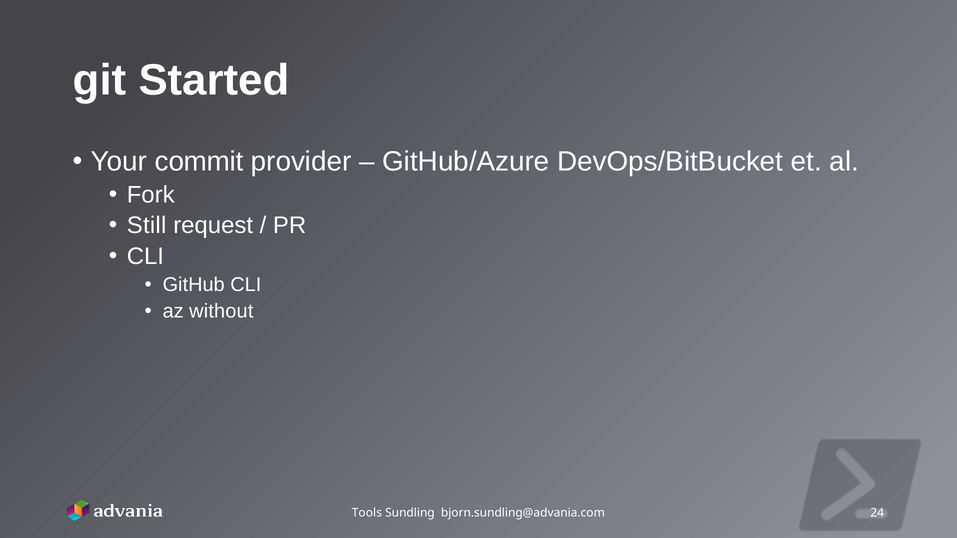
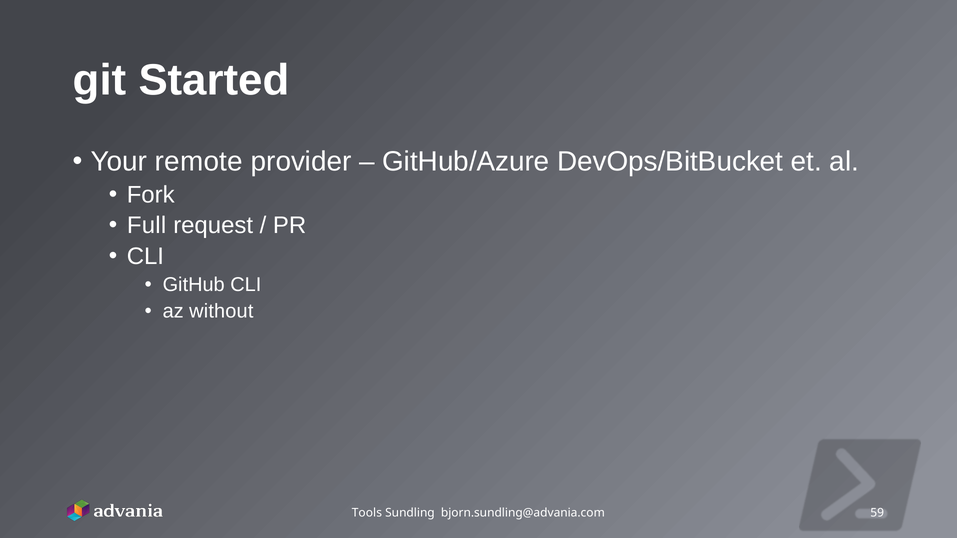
commit: commit -> remote (199, 162)
Still: Still -> Full (147, 226)
24: 24 -> 59 (877, 513)
